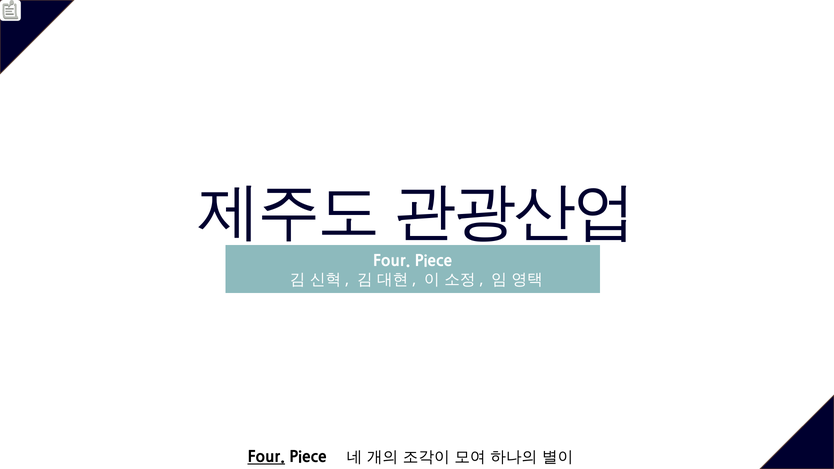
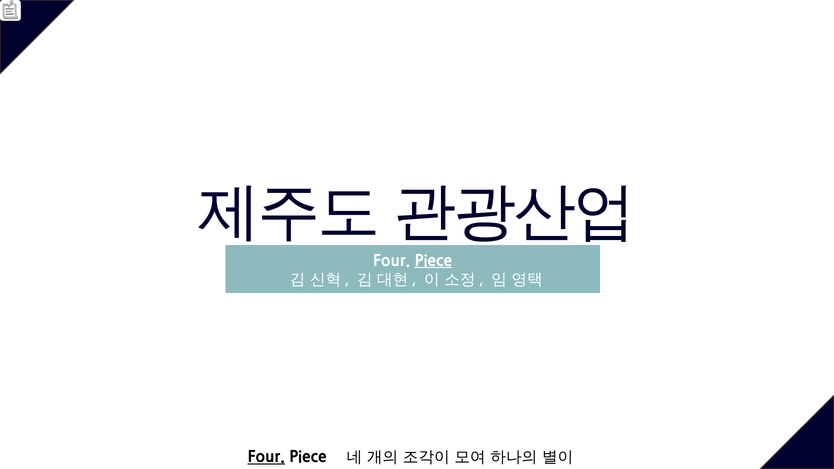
Piece underline: none -> present (433, 261)
